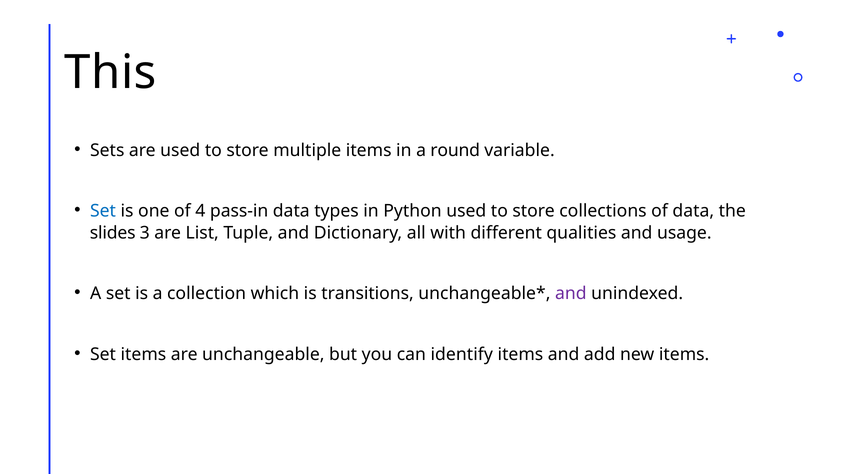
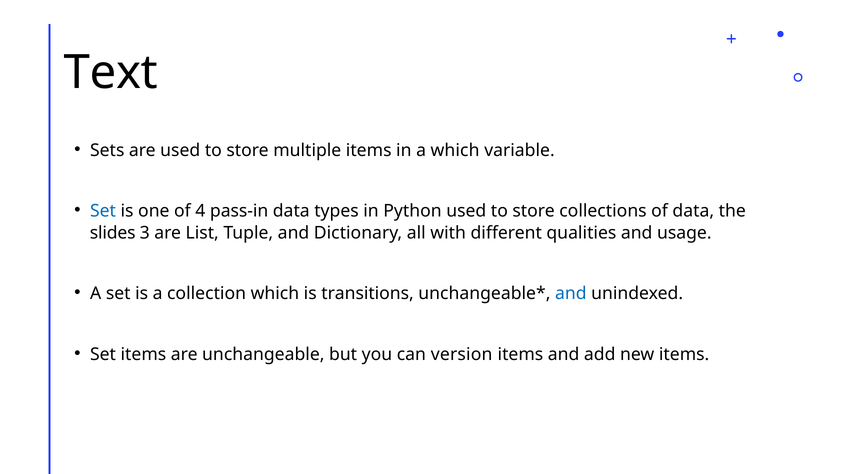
This: This -> Text (111, 73)
a round: round -> which (455, 150)
and colour: purple -> blue (571, 294)
identify: identify -> version (462, 355)
